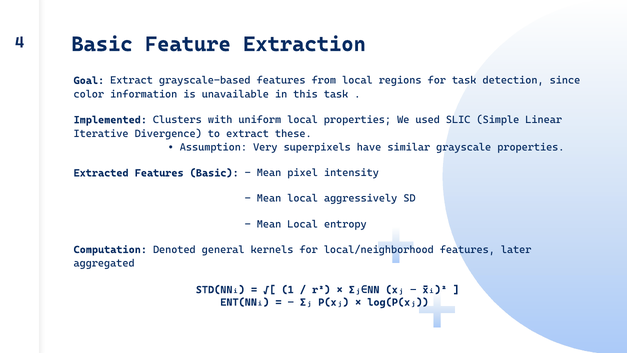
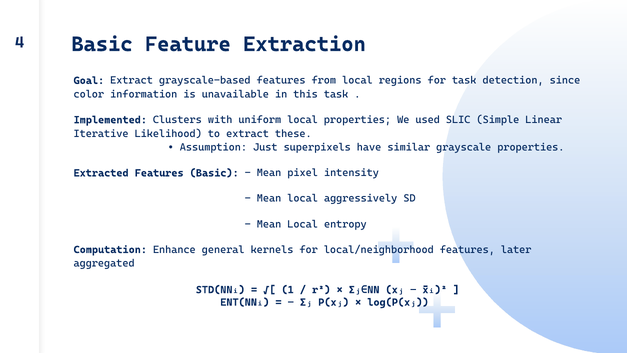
Divergence: Divergence -> Likelihood (168, 134)
Very: Very -> Just (265, 147)
Denoted: Denoted -> Enhance (174, 249)
